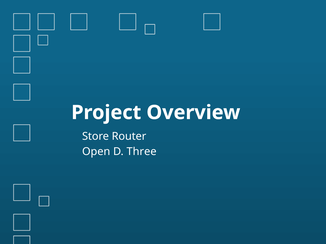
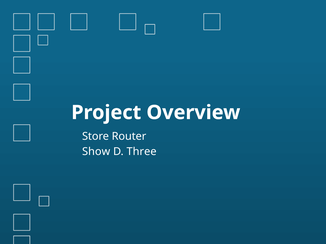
Open: Open -> Show (96, 152)
